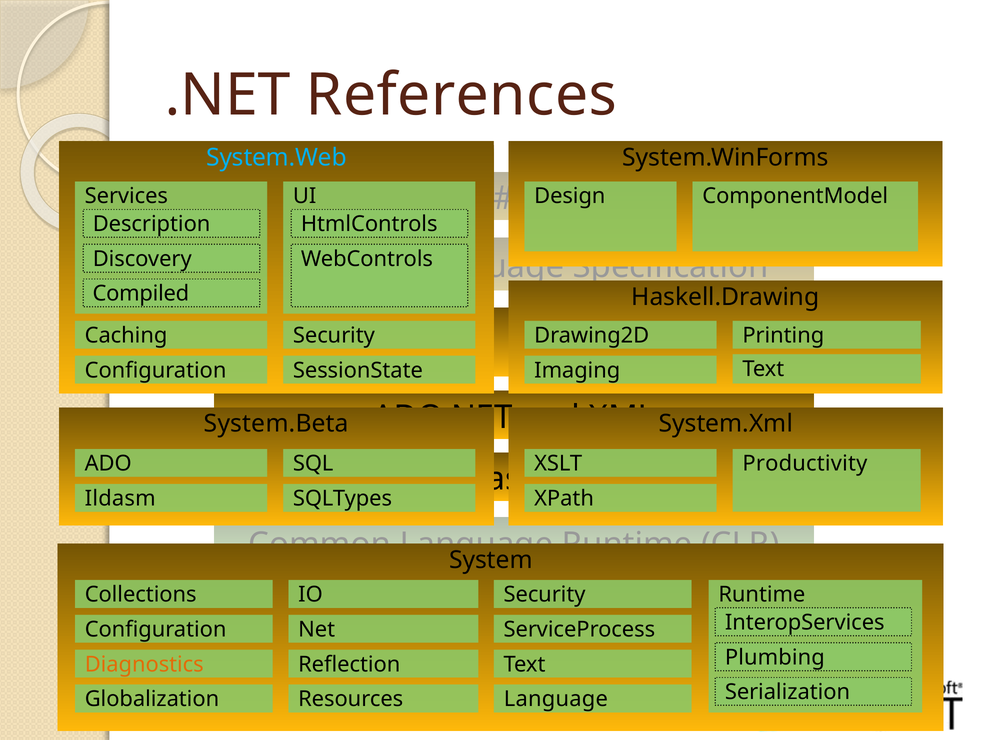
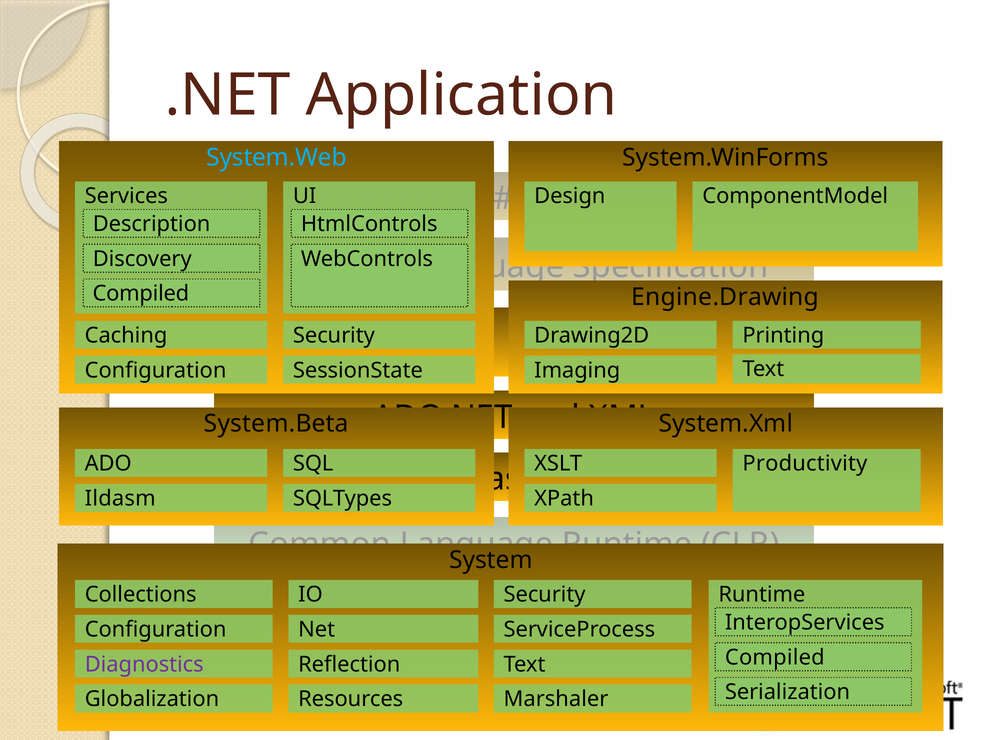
References: References -> Application (462, 95)
Haskell.Drawing: Haskell.Drawing -> Engine.Drawing (725, 297)
Plumbing: Plumbing -> Compiled (775, 658)
Diagnostics colour: orange -> purple (144, 665)
Language: Language -> Marshaler (556, 699)
